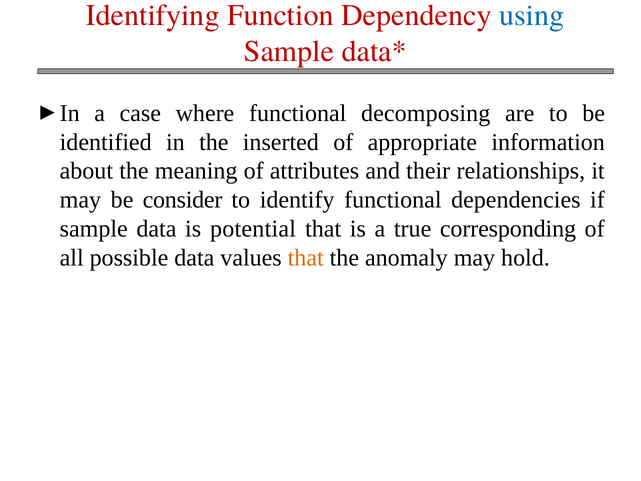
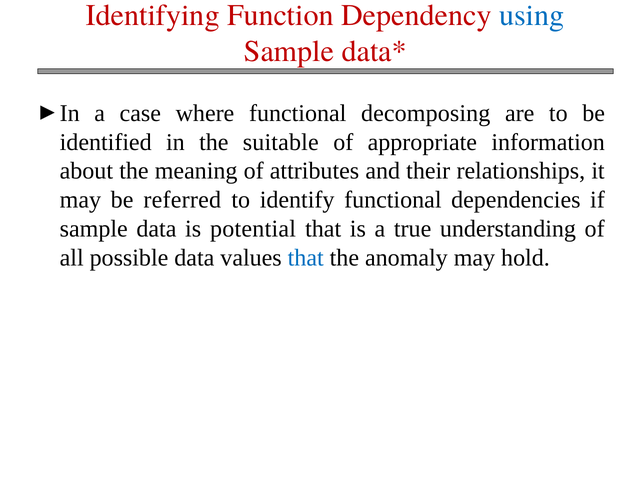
inserted: inserted -> suitable (281, 142)
consider: consider -> referred (182, 200)
corresponding: corresponding -> understanding (508, 229)
that colour: orange -> blue (306, 258)
